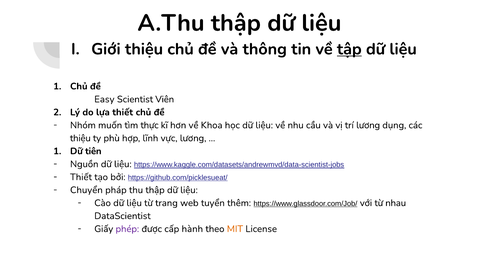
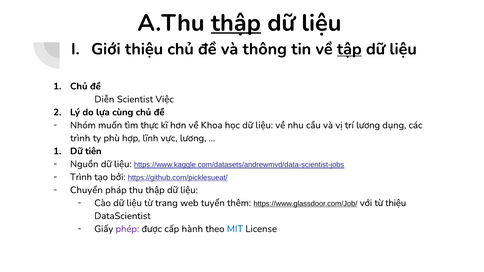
thập underline: none -> present (236, 23)
Easy: Easy -> Diễn (104, 99)
Viên: Viên -> Việc (165, 99)
lựa thiết: thiết -> cùng (123, 112)
thiệu: thiệu -> trình (80, 138)
Thiết: Thiết -> Trình (81, 177)
từ nhau: nhau -> thiệu (396, 203)
MIT colour: orange -> blue (235, 229)
